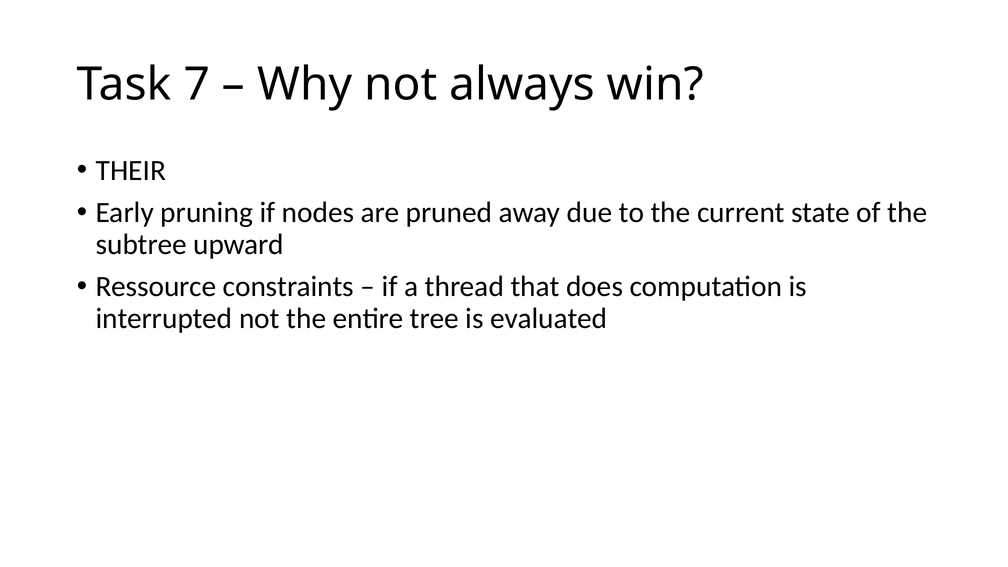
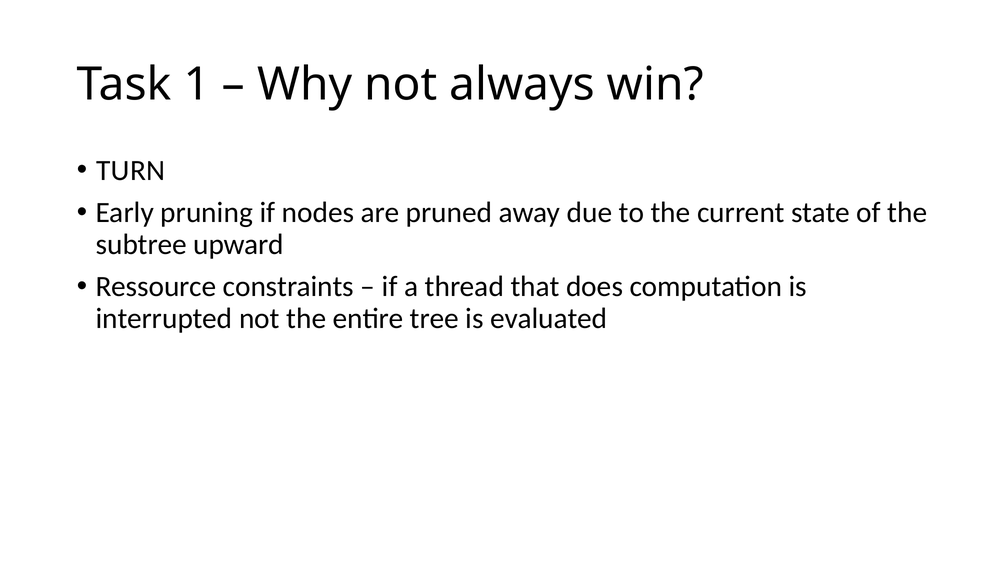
7: 7 -> 1 (197, 85)
THEIR: THEIR -> TURN (131, 170)
